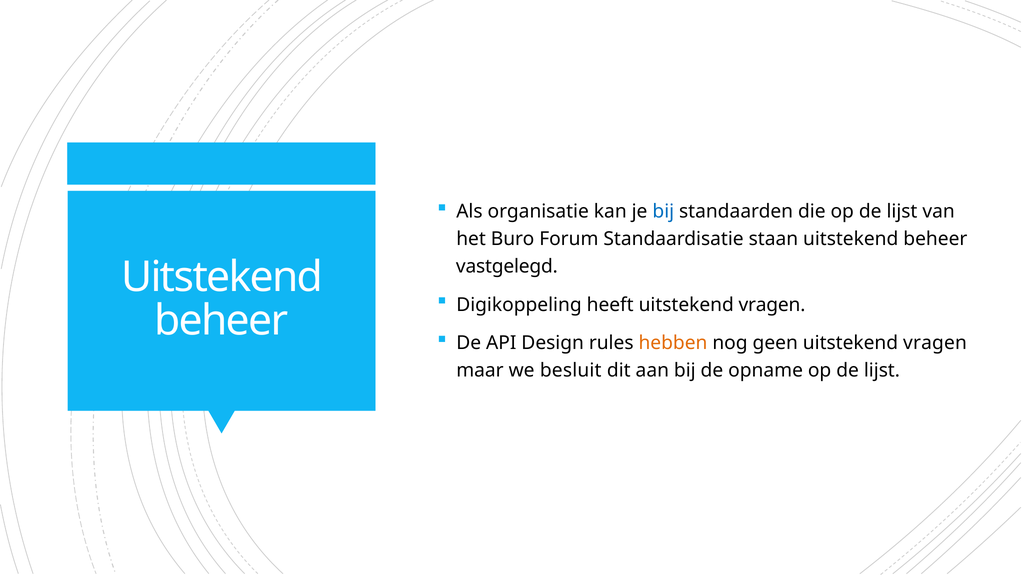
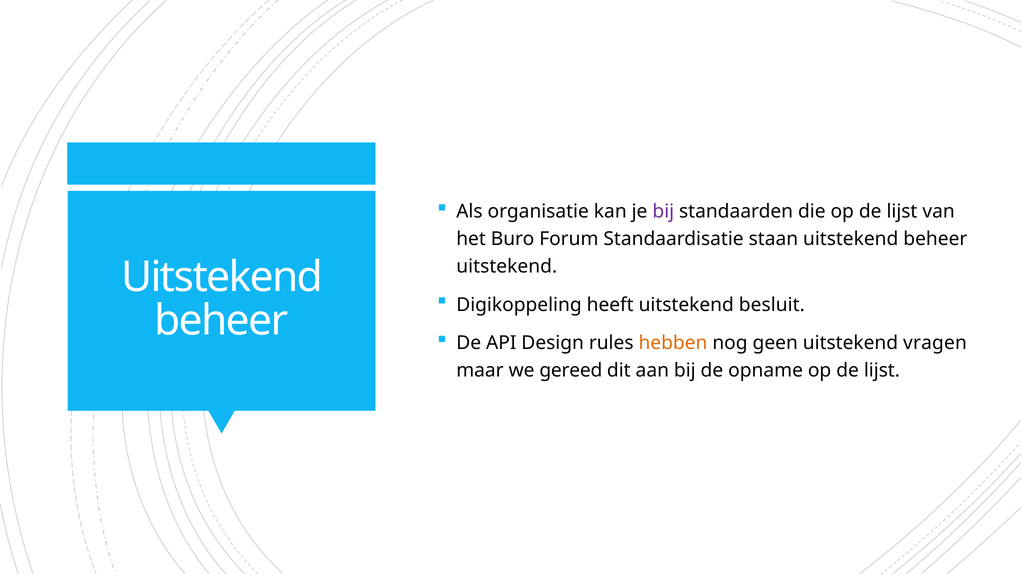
bij colour: blue -> purple (663, 212)
vastgelegd: vastgelegd -> uitstekend (507, 267)
heeft uitstekend vragen: vragen -> besluit (772, 305)
besluit: besluit -> gereed (571, 371)
